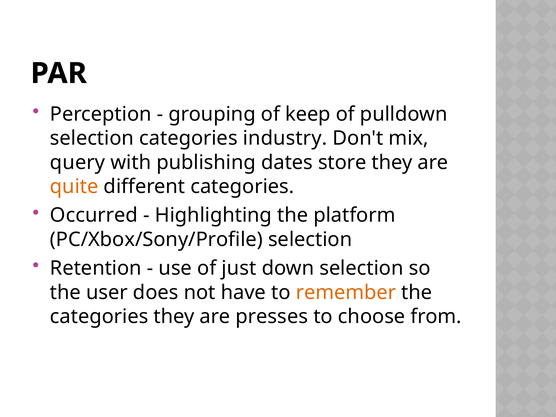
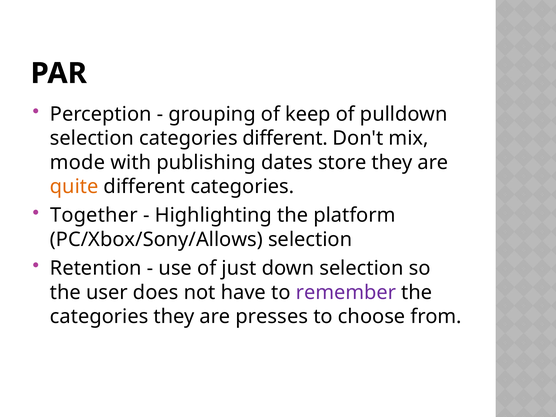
categories industry: industry -> different (285, 138)
query: query -> mode (78, 162)
Occurred: Occurred -> Together (94, 215)
PC/Xbox/Sony/Profile: PC/Xbox/Sony/Profile -> PC/Xbox/Sony/Allows (156, 239)
remember colour: orange -> purple (346, 292)
